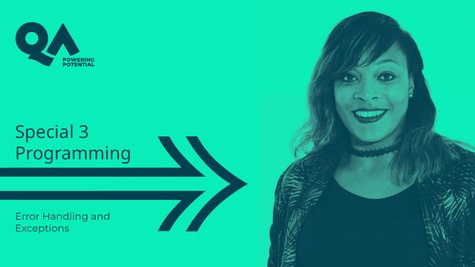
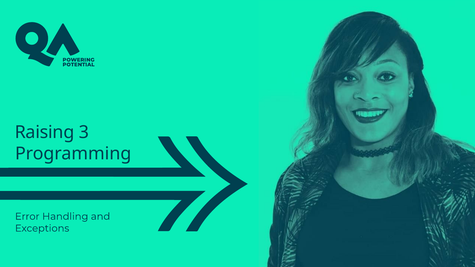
Special: Special -> Raising (45, 132)
